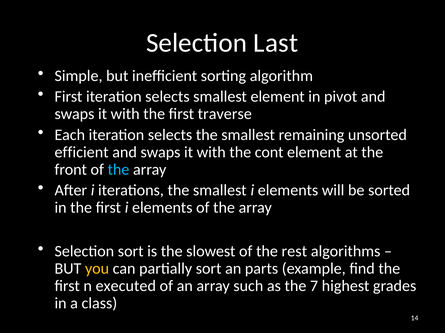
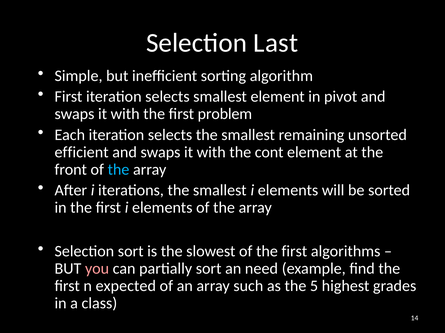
traverse: traverse -> problem (225, 114)
of the rest: rest -> first (294, 252)
you colour: yellow -> pink (97, 269)
parts: parts -> need (261, 269)
executed: executed -> expected (126, 287)
7: 7 -> 5 (314, 287)
